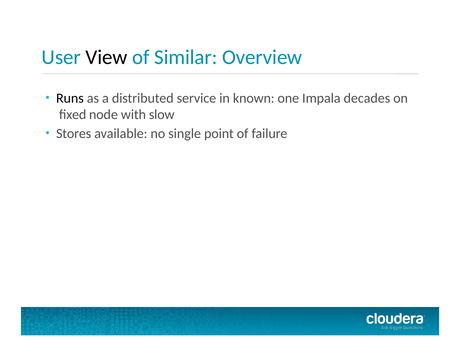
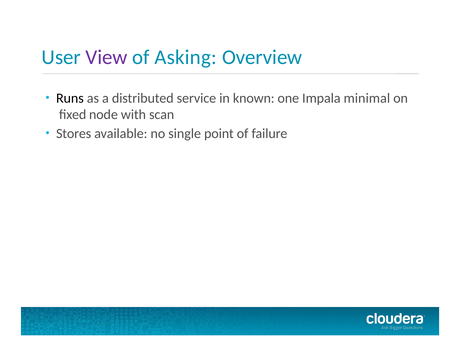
View colour: black -> purple (107, 57)
Similar: Similar -> Asking (186, 57)
decades: decades -> minimal (367, 98)
slow: slow -> scan (162, 114)
